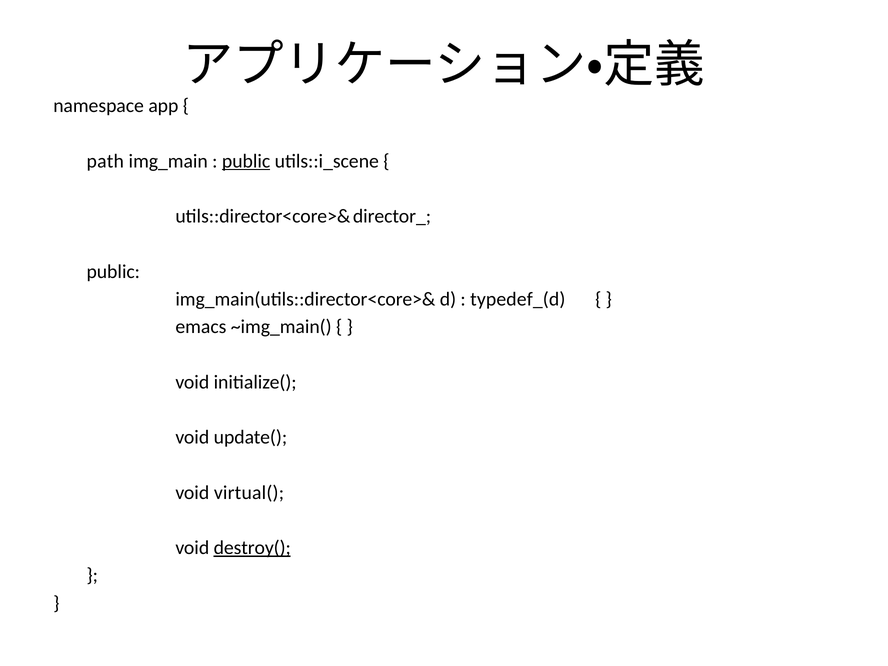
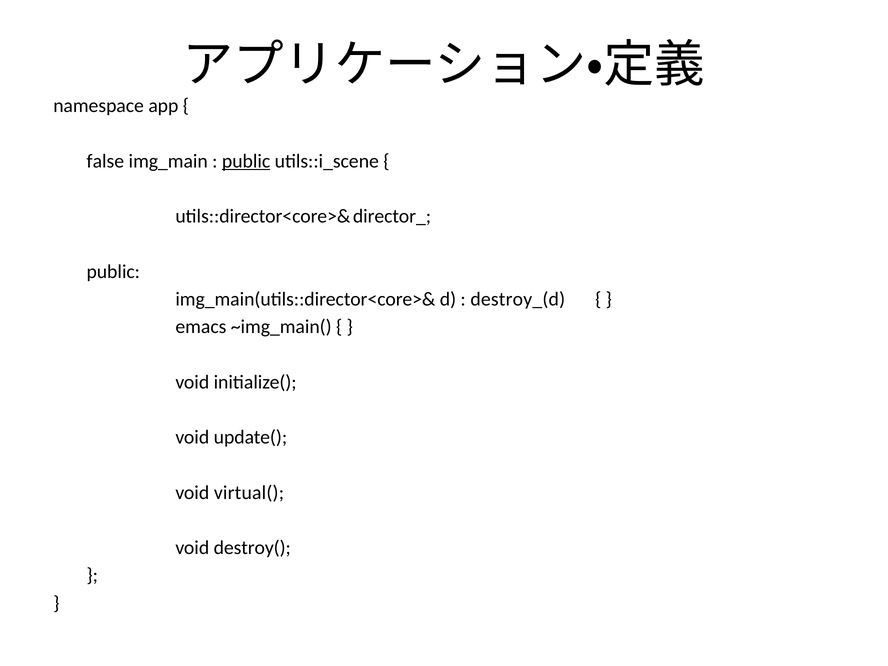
path: path -> false (105, 161)
typedef_(d: typedef_(d -> destroy_(d (518, 299)
destroy( underline: present -> none (252, 548)
